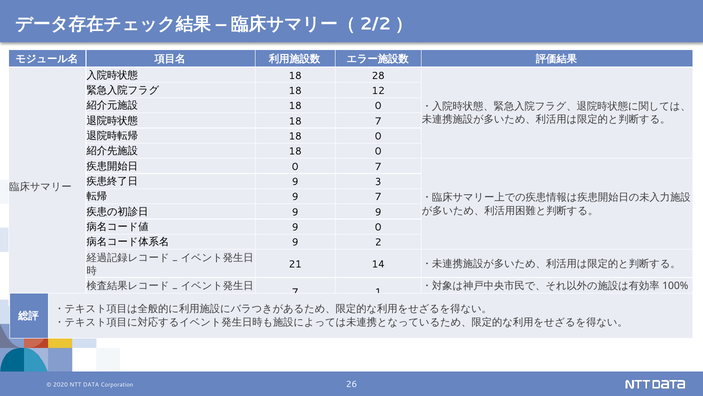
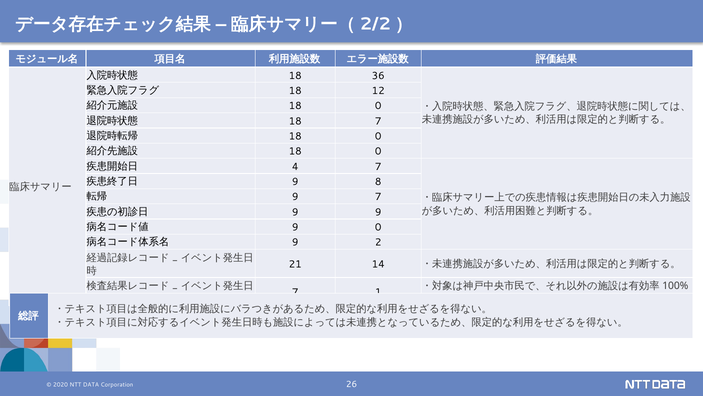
28: 28 -> 36 (378, 76)
0: 0 -> 4 (295, 166)
3: 3 -> 8 (378, 182)
